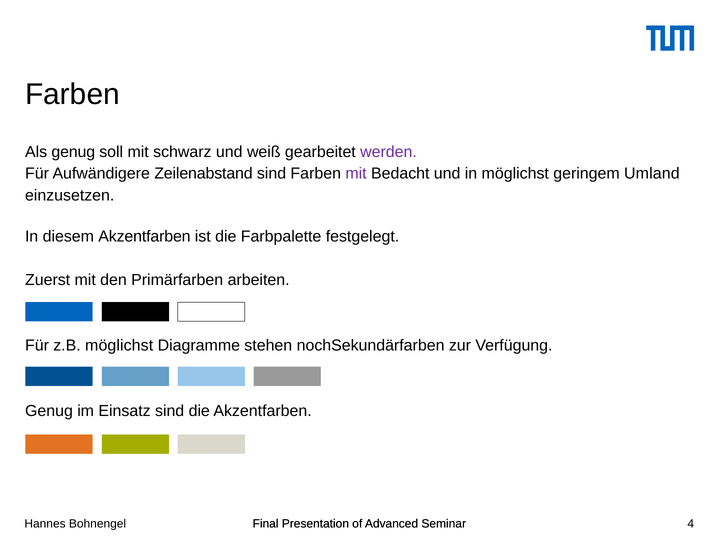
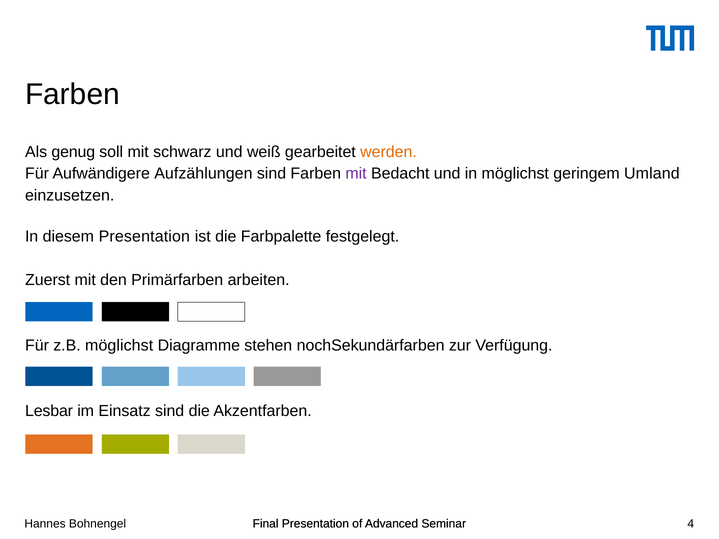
werden colour: purple -> orange (389, 152)
Zeilenabstand: Zeilenabstand -> Aufzählungen (203, 174)
diesem Akzentfarben: Akzentfarben -> Presentation (144, 237)
Genug: Genug -> Lesbar (49, 411)
